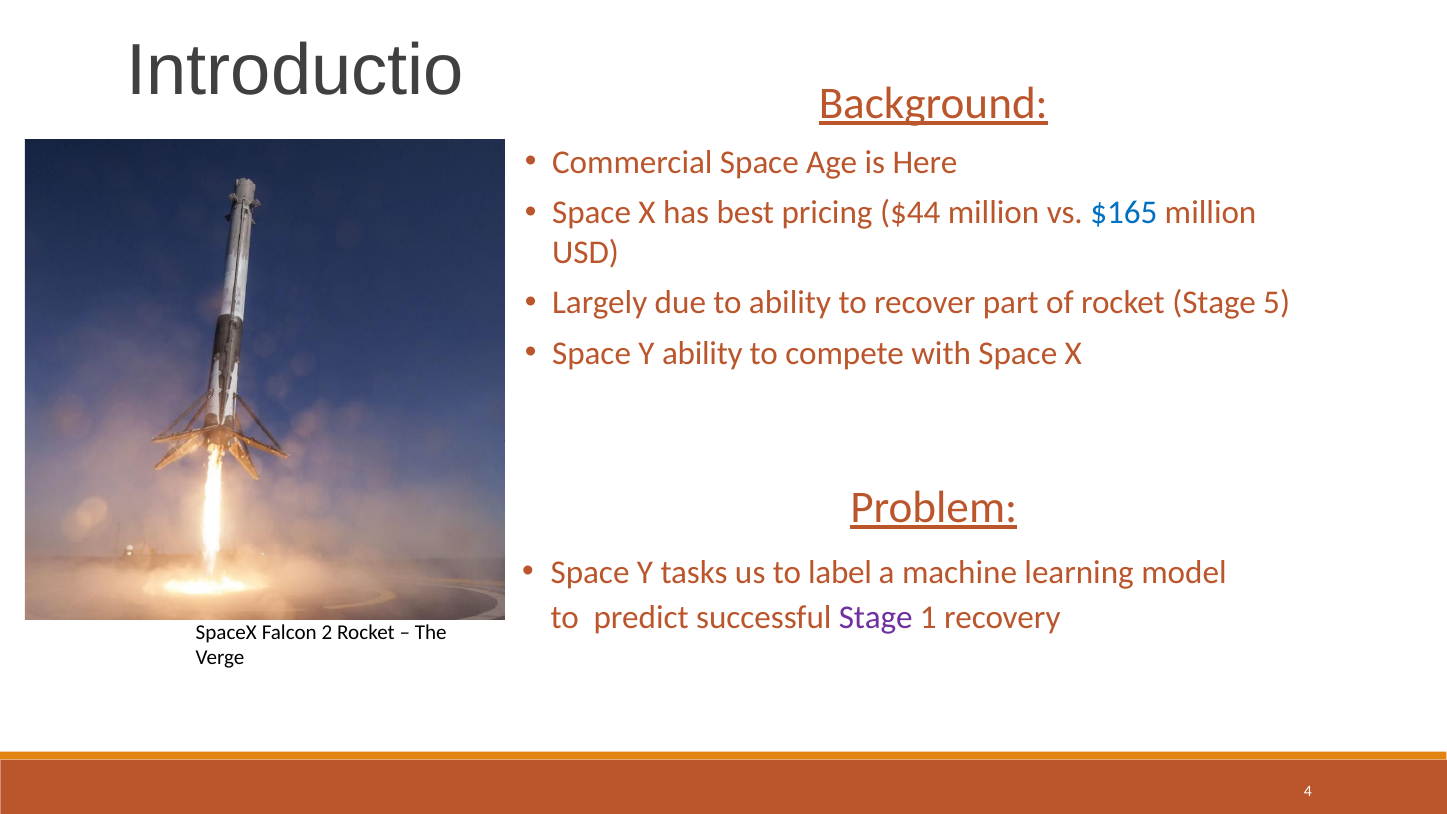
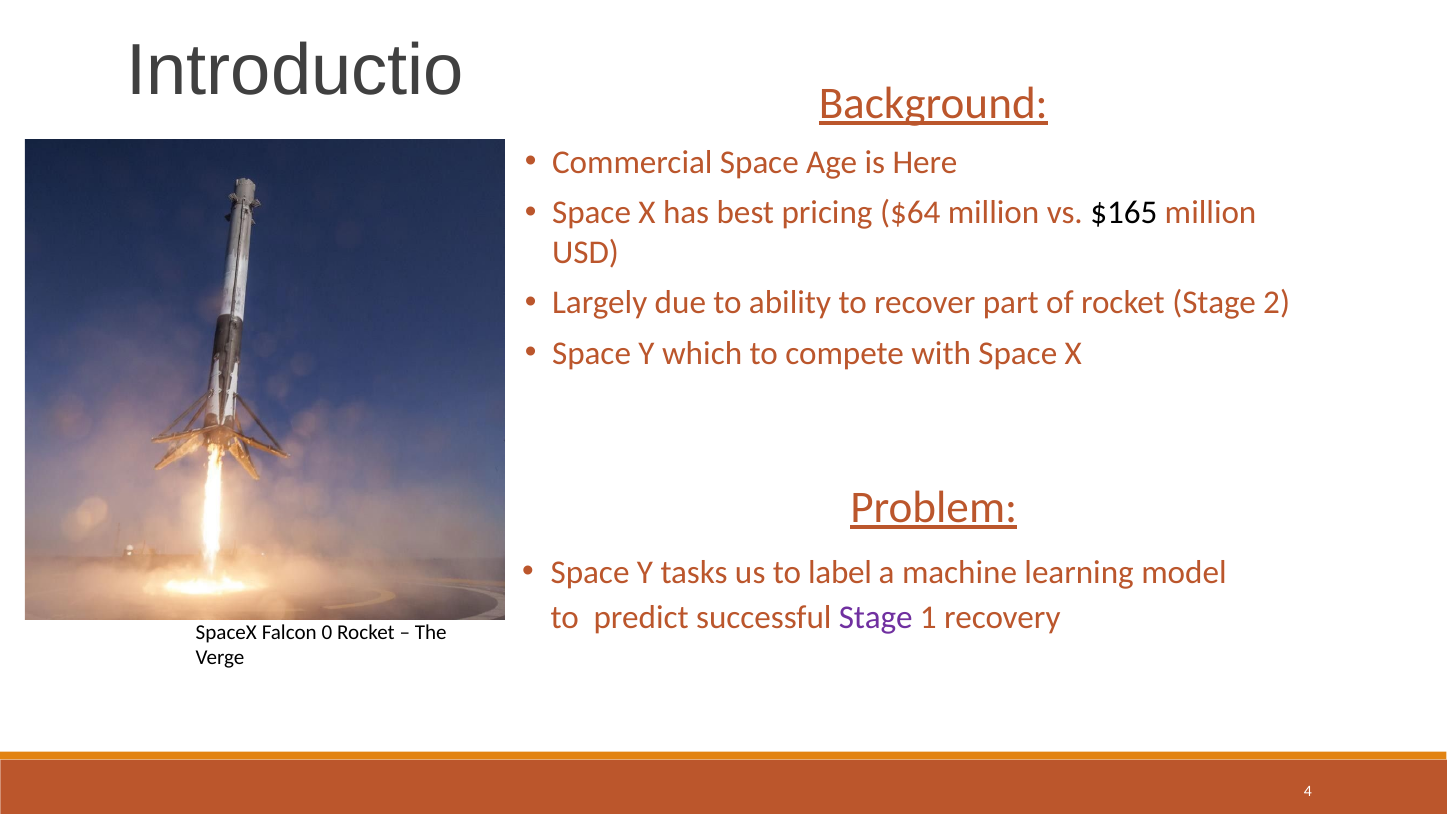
$44: $44 -> $64 (910, 213)
$165 colour: blue -> black (1124, 213)
5: 5 -> 2 (1277, 303)
Y ability: ability -> which (702, 353)
2: 2 -> 0 (327, 633)
